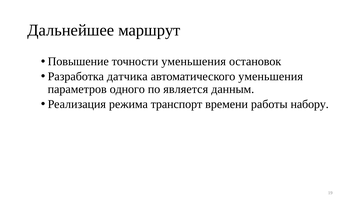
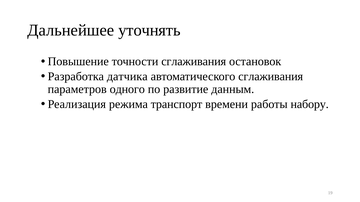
маршрут: маршрут -> уточнять (149, 30)
точности уменьшения: уменьшения -> сглаживания (194, 62)
автоматического уменьшения: уменьшения -> сглаживания (271, 77)
является: является -> развитие (186, 89)
